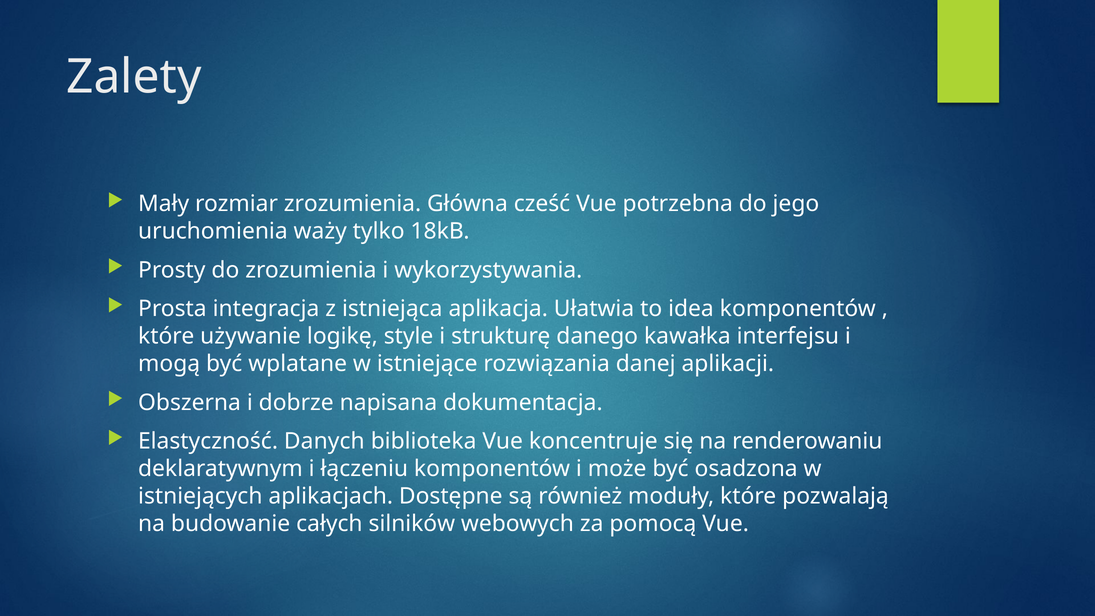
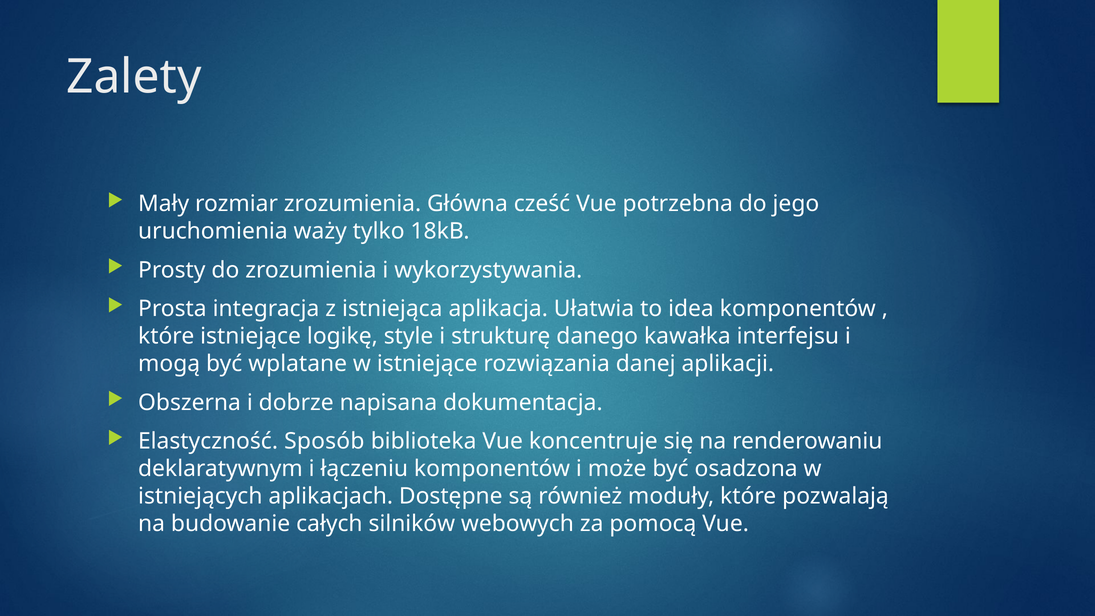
które używanie: używanie -> istniejące (251, 336)
Danych: Danych -> Sposób (324, 441)
